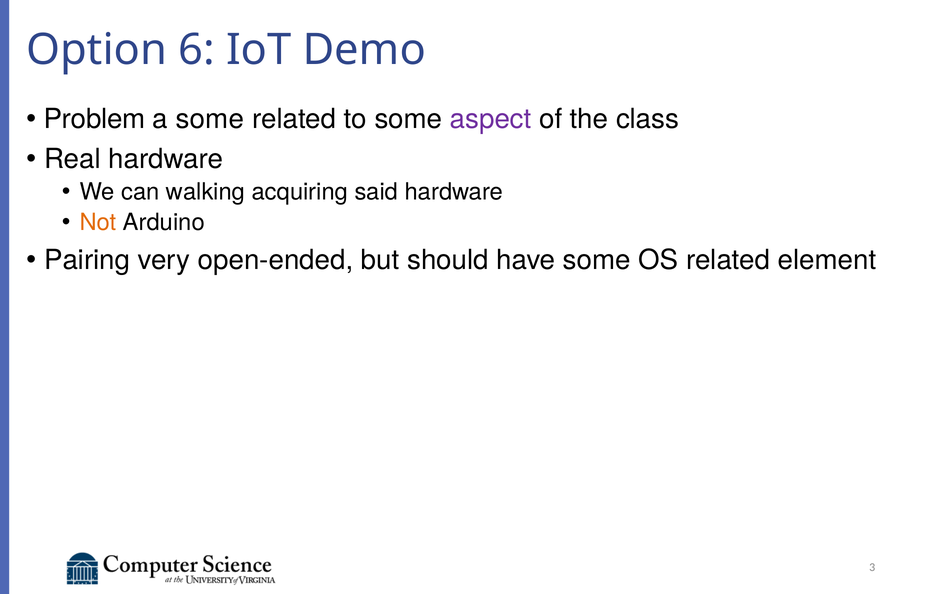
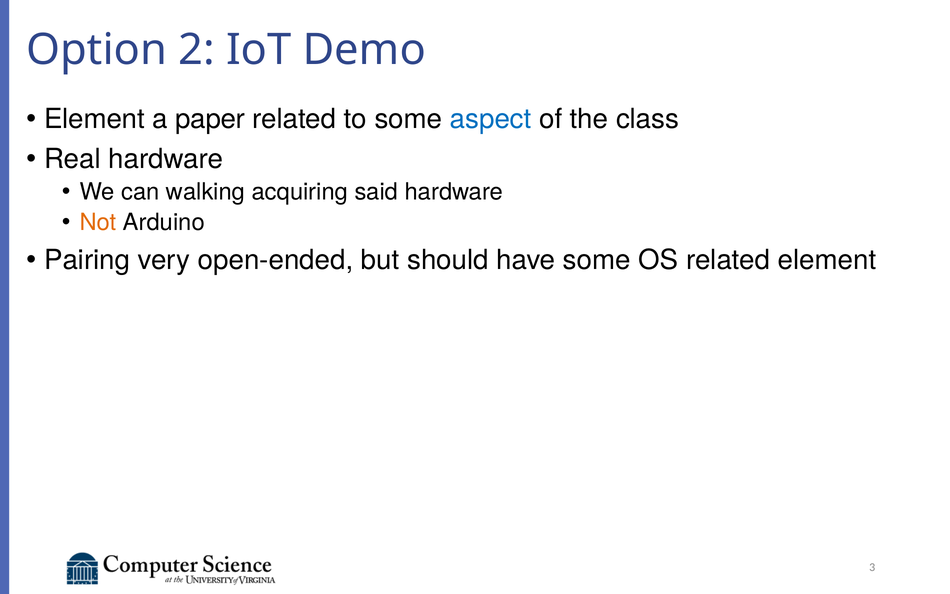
6: 6 -> 2 (197, 50)
Problem: Problem -> Element (94, 119)
a some: some -> paper (210, 119)
aspect colour: purple -> blue (491, 119)
